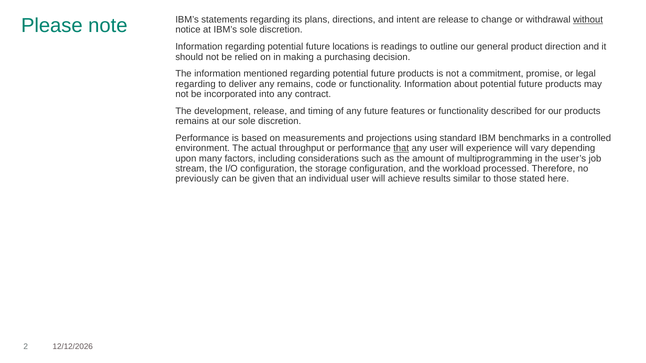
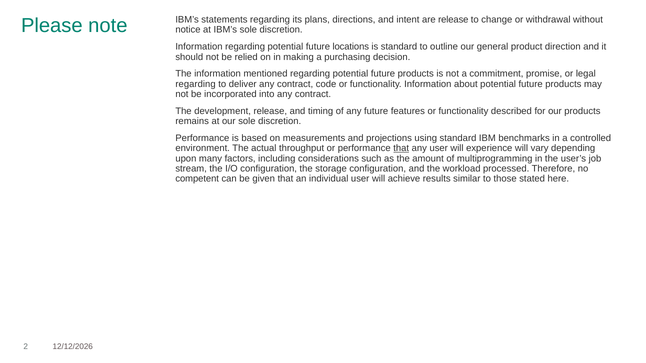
without underline: present -> none (588, 20)
is readings: readings -> standard (399, 47)
deliver any remains: remains -> contract (295, 84)
previously: previously -> competent (197, 179)
